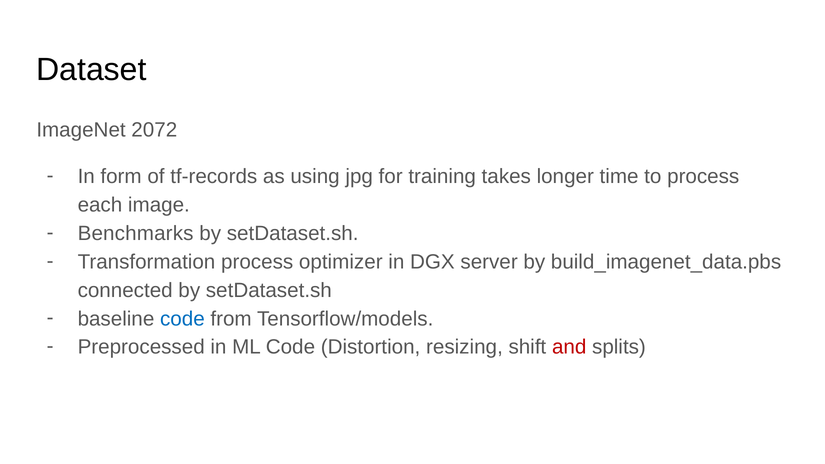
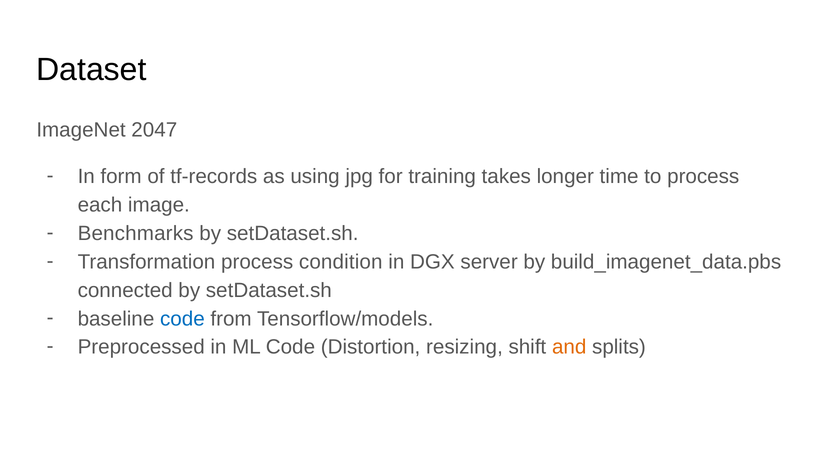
2072: 2072 -> 2047 (154, 130)
optimizer: optimizer -> condition (341, 262)
and colour: red -> orange (569, 347)
